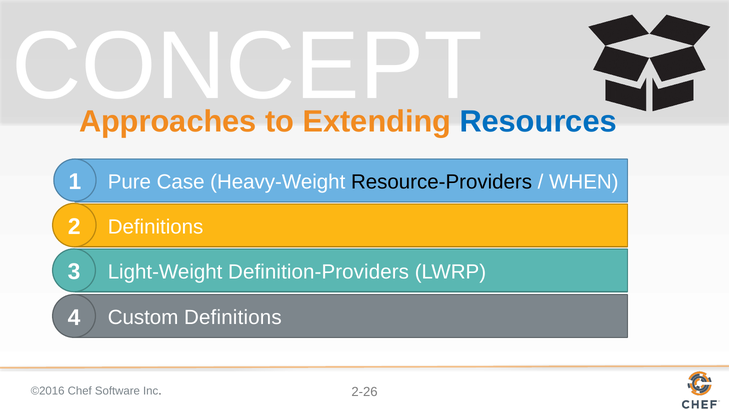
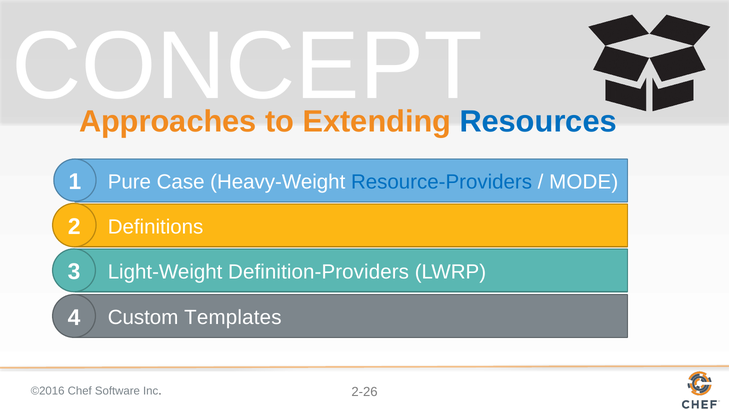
Resource-Providers colour: black -> blue (442, 182)
WHEN: WHEN -> MODE (584, 182)
Custom Definitions: Definitions -> Templates (233, 317)
